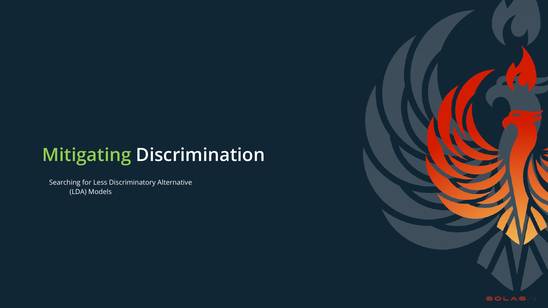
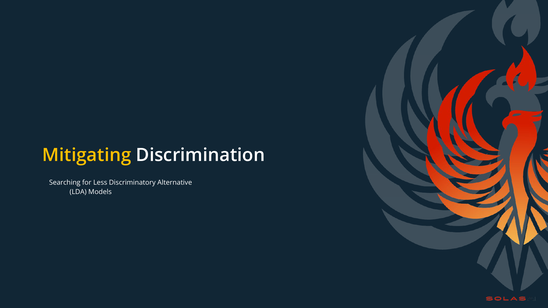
Mitigating colour: light green -> yellow (87, 155)
